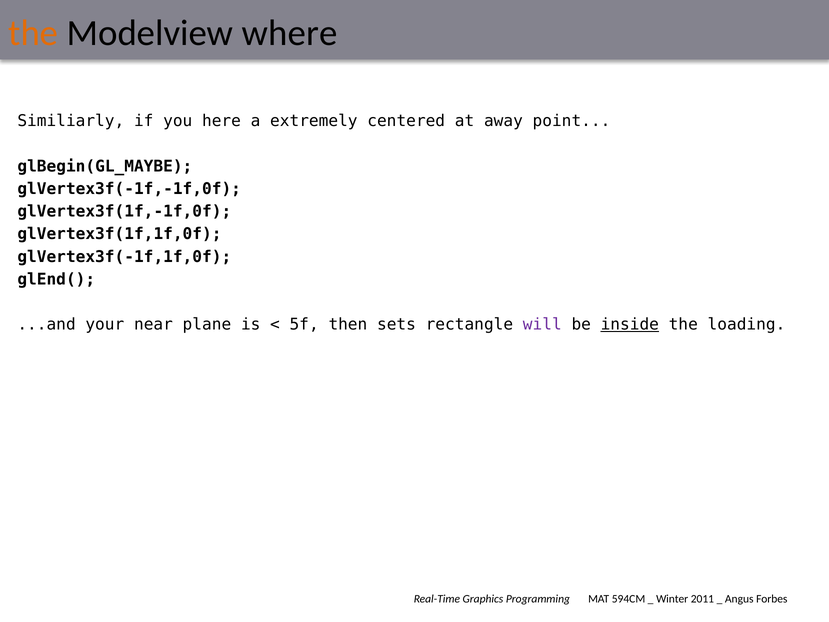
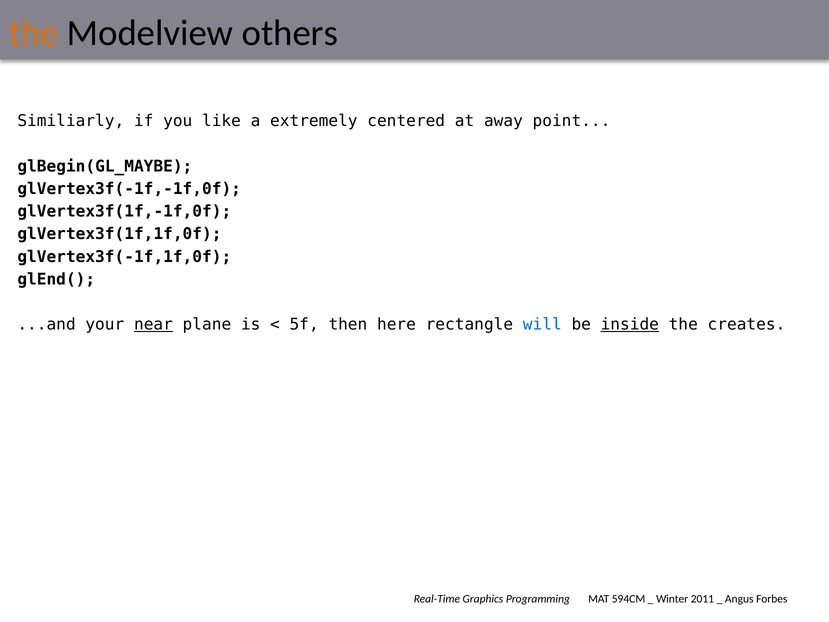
where: where -> others (290, 33)
here: here -> like (221, 121)
near underline: none -> present (153, 324)
sets: sets -> here (396, 324)
will colour: purple -> blue (542, 324)
loading: loading -> creates (746, 324)
